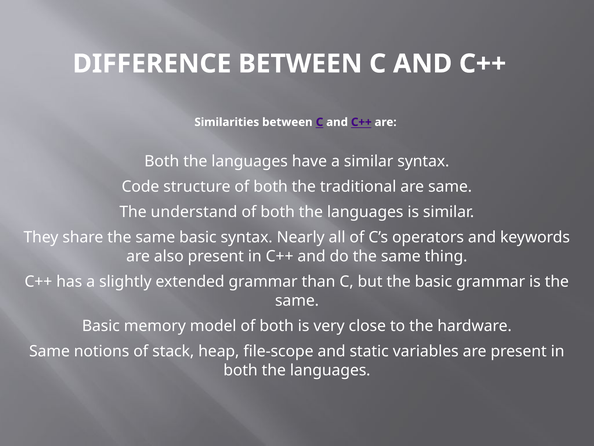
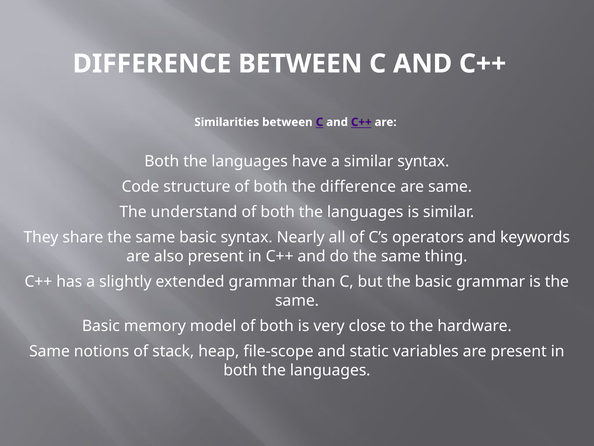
the traditional: traditional -> difference (358, 186)
